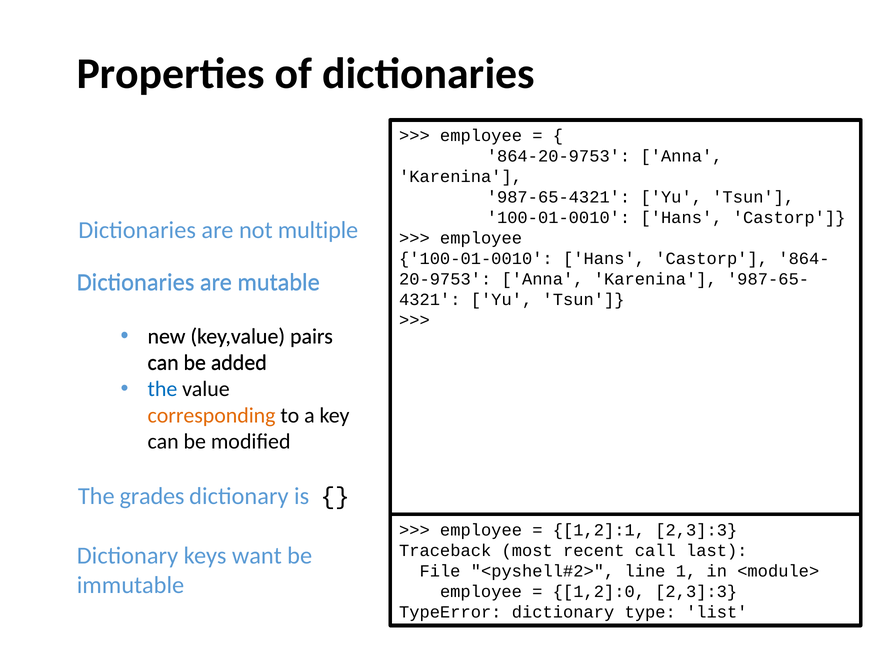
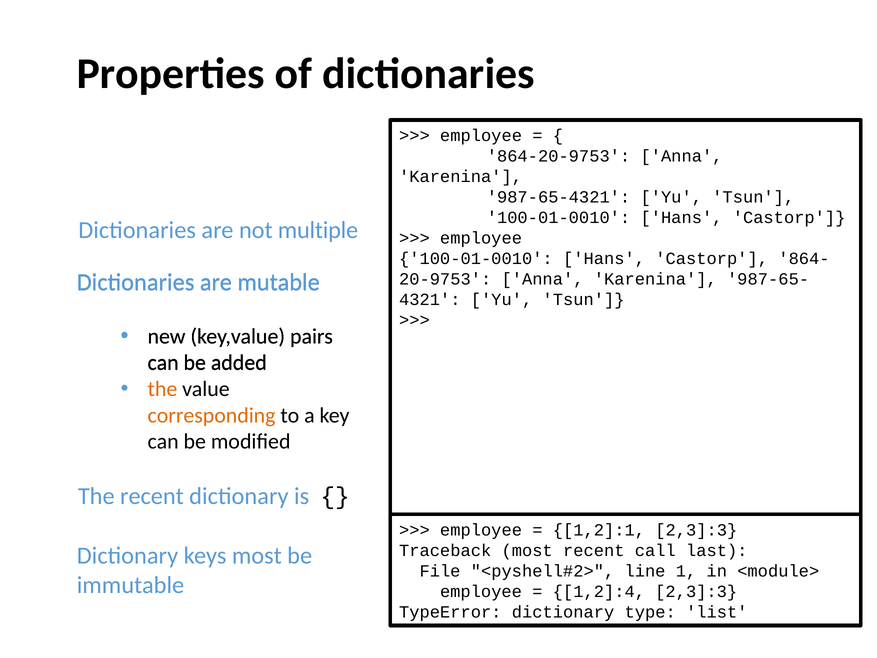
the colour: blue -> orange (162, 389)
The grades: grades -> recent (152, 496)
keys want: want -> most (257, 556)
1,2]:0: 1,2]:0 -> 1,2]:4 (599, 591)
